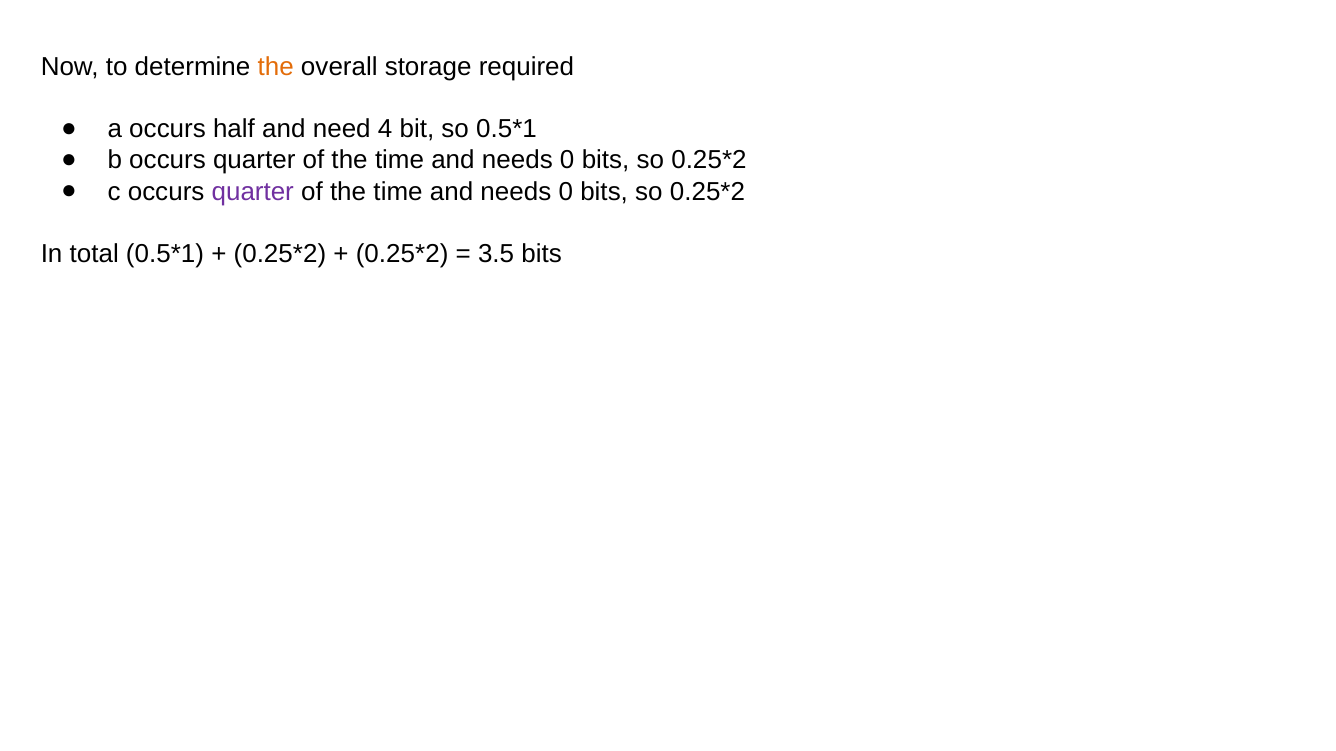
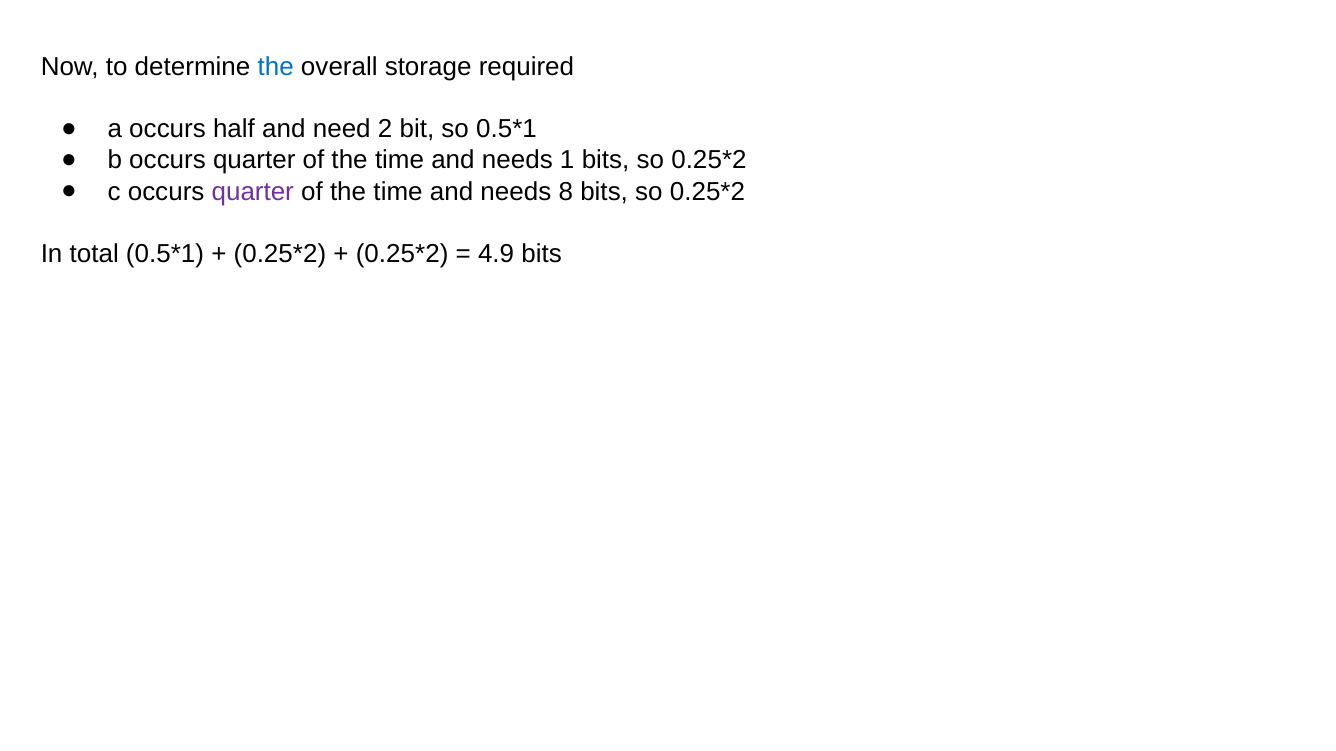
the colour: orange -> blue (276, 67)
4: 4 -> 2 (385, 129)
0: 0 -> 1 (567, 161)
0: 0 -> 8 (566, 192)
3.5: 3.5 -> 4.9 (496, 254)
